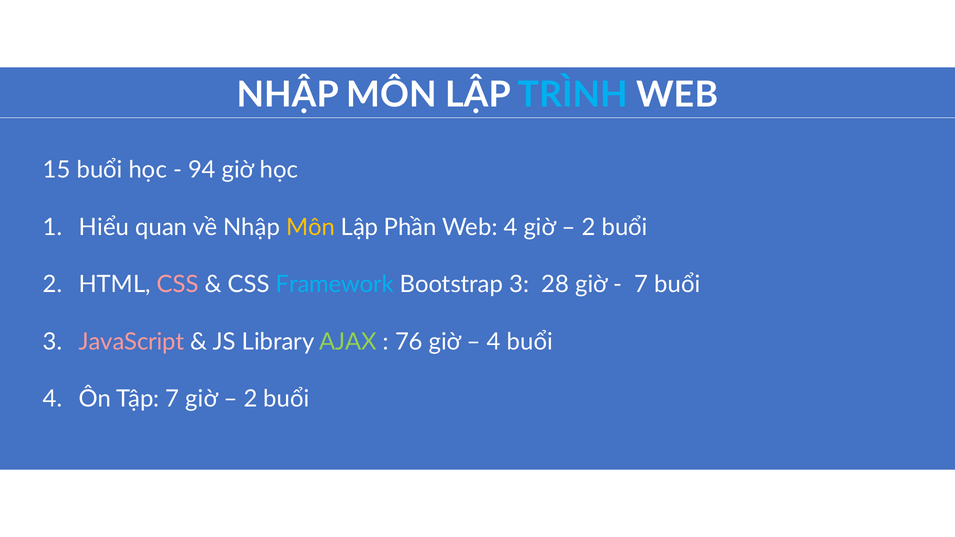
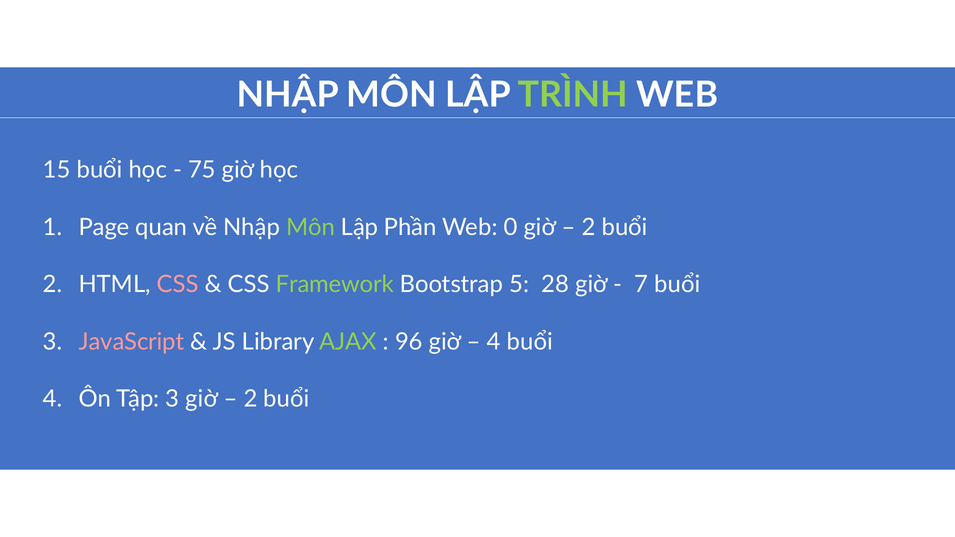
TRÌNH colour: light blue -> light green (573, 95)
94: 94 -> 75 (202, 170)
Hiểu: Hiểu -> Page (104, 227)
Môn colour: yellow -> light green (311, 227)
Web 4: 4 -> 0 (510, 227)
Framework colour: light blue -> light green (335, 285)
Bootstrap 3: 3 -> 5 (519, 285)
76: 76 -> 96 (409, 342)
Tập 7: 7 -> 3 (172, 399)
